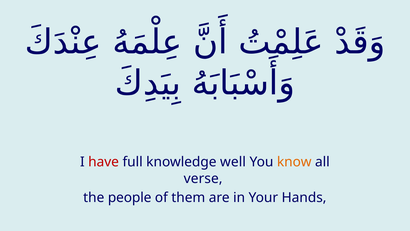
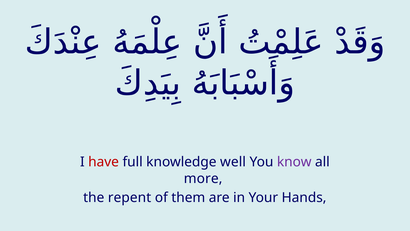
know colour: orange -> purple (294, 162)
verse: verse -> more (203, 178)
people: people -> repent (130, 197)
